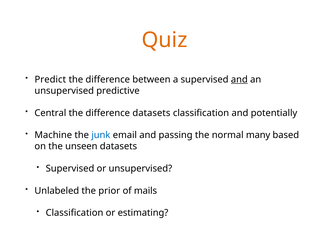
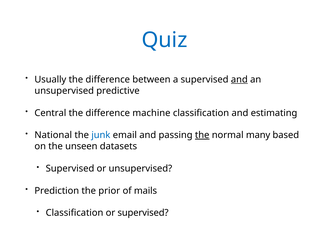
Quiz colour: orange -> blue (164, 40)
Predict: Predict -> Usually (50, 79)
difference datasets: datasets -> machine (151, 113)
potentially: potentially -> estimating (274, 113)
Machine: Machine -> National (53, 135)
the underline: none -> present (202, 135)
Unlabeled: Unlabeled -> Prediction (57, 191)
or estimating: estimating -> supervised (143, 213)
